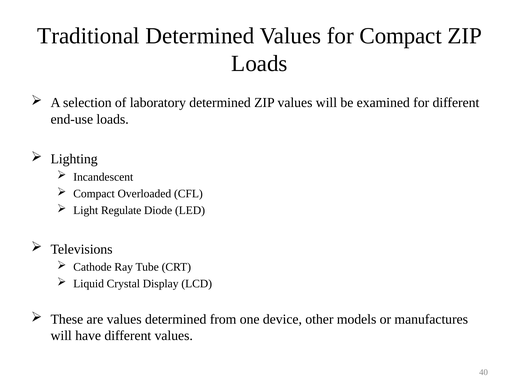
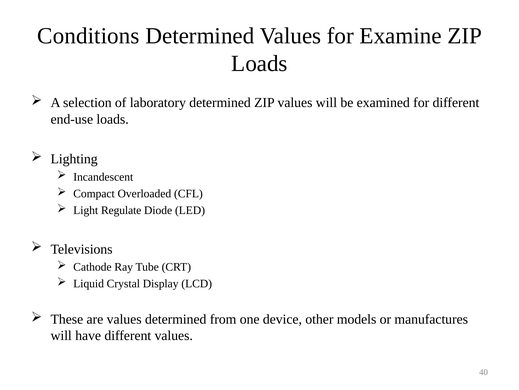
Traditional: Traditional -> Conditions (88, 36)
for Compact: Compact -> Examine (401, 36)
